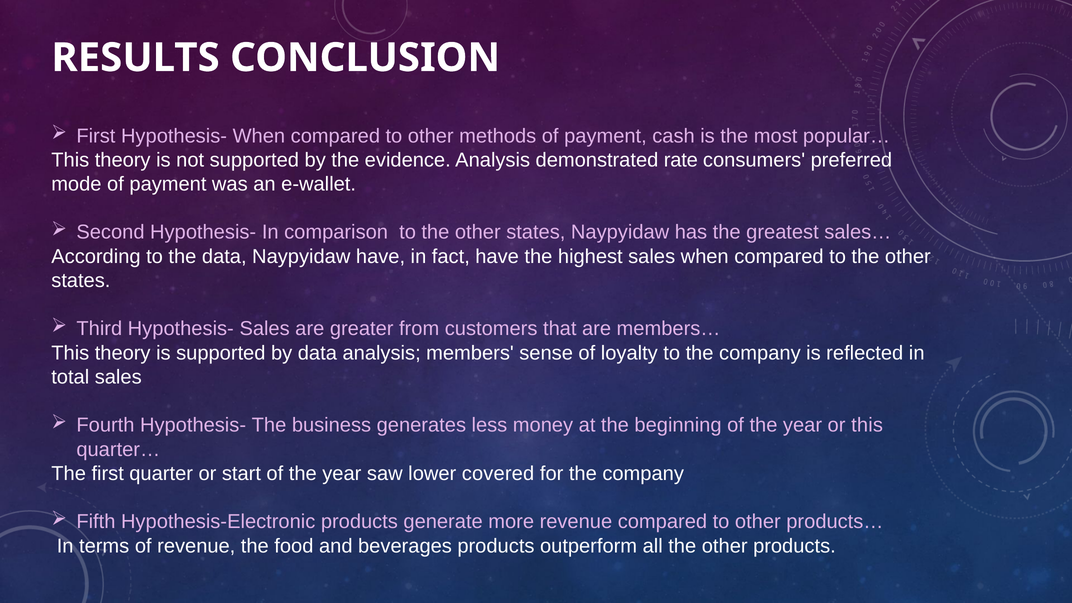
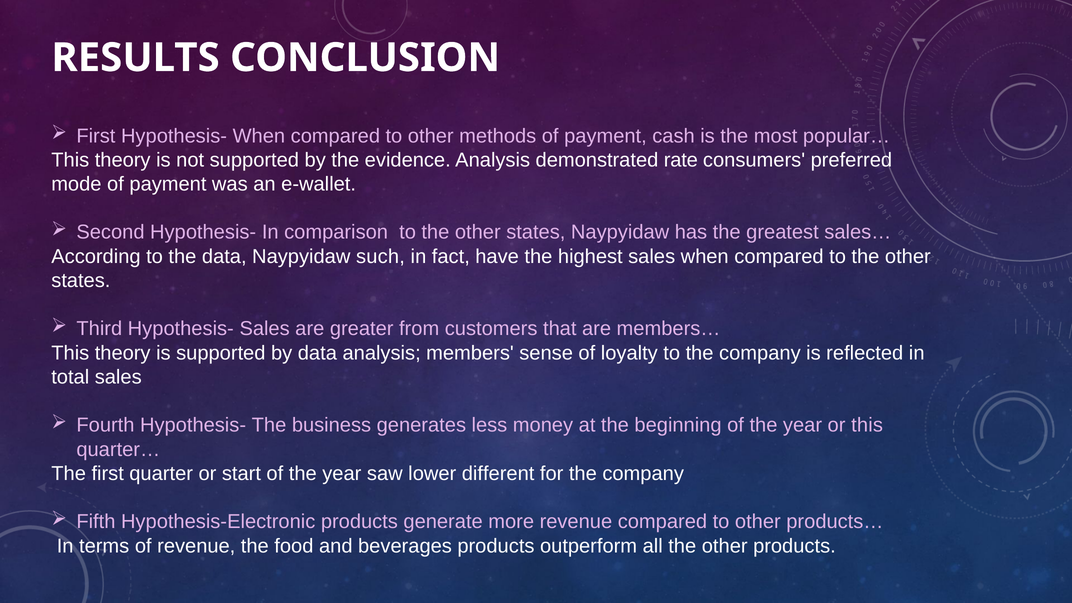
Naypyidaw have: have -> such (380, 256)
covered: covered -> different (498, 474)
